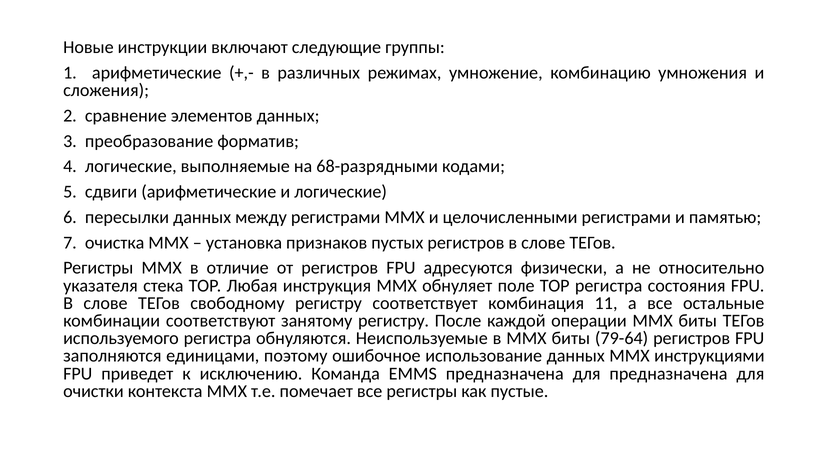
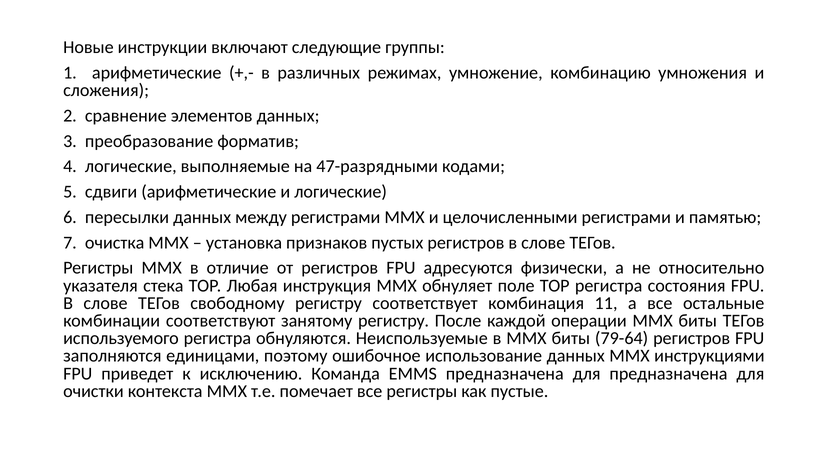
68-разрядными: 68-разрядными -> 47-разрядными (377, 166)
